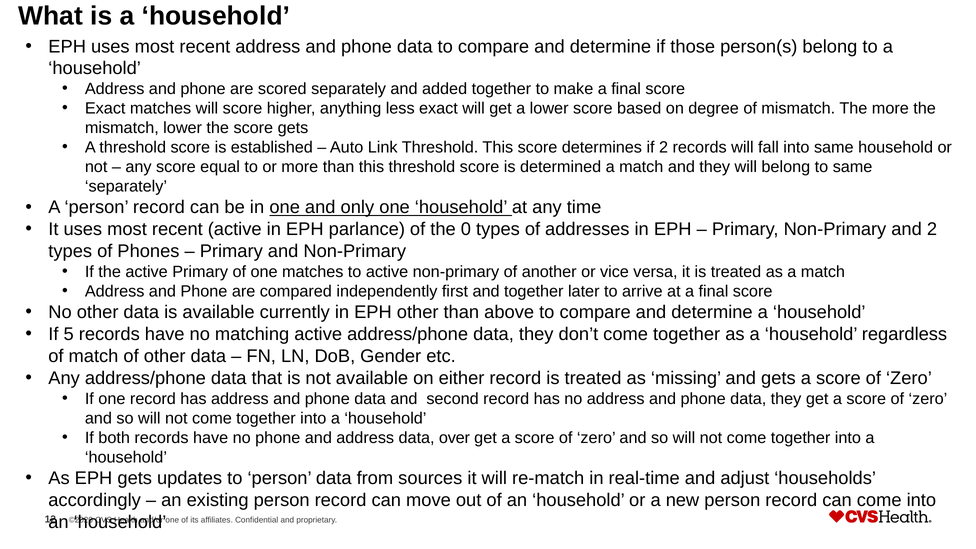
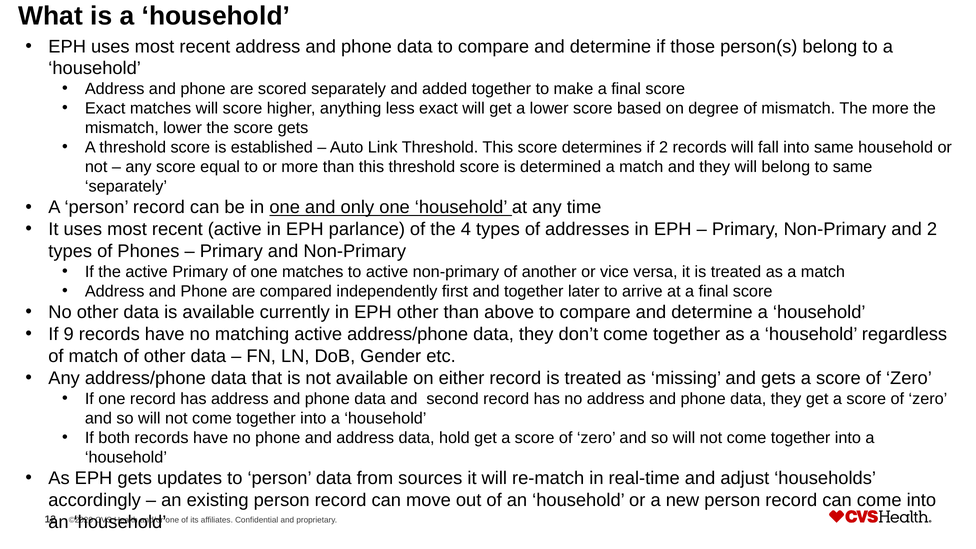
0: 0 -> 4 (466, 229)
5: 5 -> 9 (69, 334)
over: over -> hold (454, 438)
